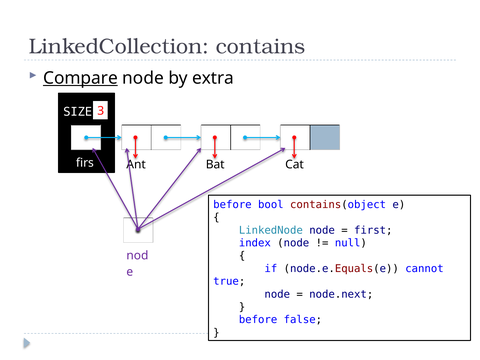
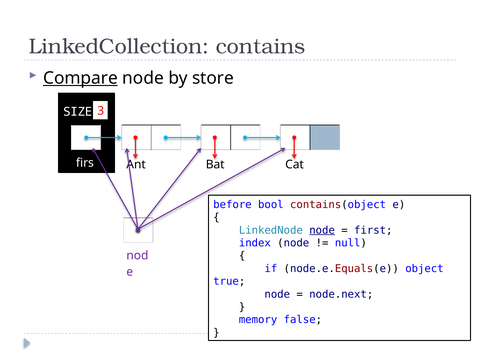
extra: extra -> store (213, 78)
node underline: none -> present (322, 230)
cannot: cannot -> object (424, 269)
before: before -> memory (258, 320)
